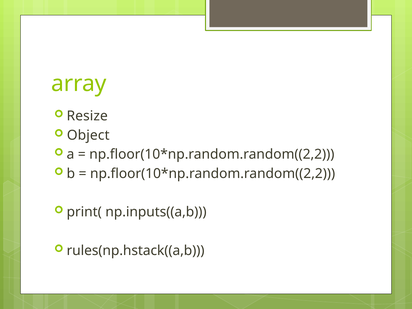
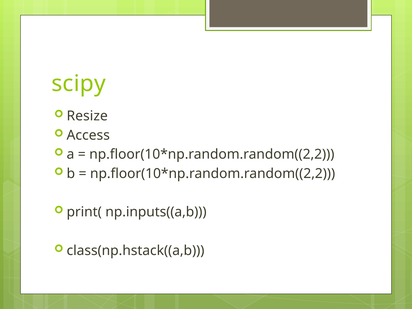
array: array -> scipy (79, 84)
Object: Object -> Access (88, 135)
rules(np.hstack((a,b: rules(np.hstack((a,b -> class(np.hstack((a,b (136, 251)
